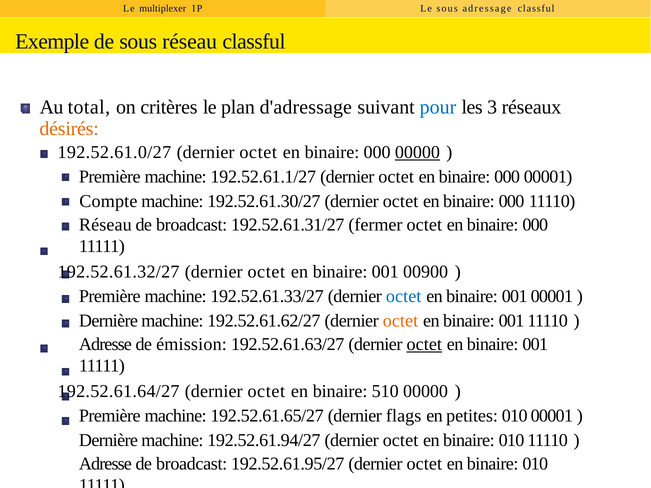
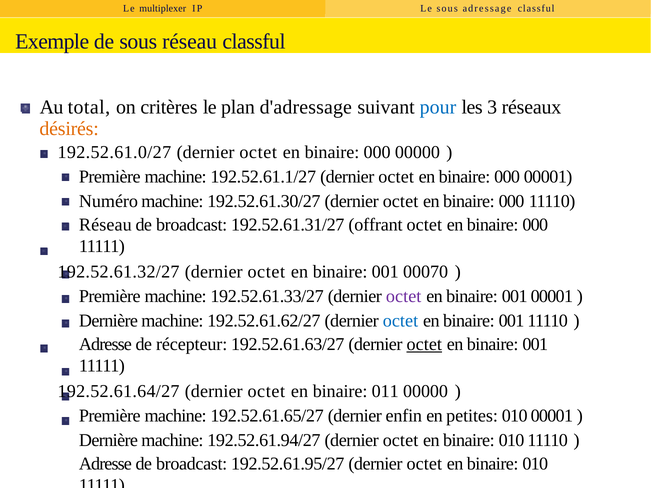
00000 underline: present -> none (417, 152)
Compte: Compte -> Numéro (108, 201)
fermer: fermer -> offrant (375, 225)
00900: 00900 -> 00070 (426, 272)
octet colour: blue -> purple (404, 296)
octet colour: orange -> blue (400, 321)
émission: émission -> récepteur (192, 344)
510: 510 -> 011 (385, 391)
flags: flags -> enfin (404, 416)
